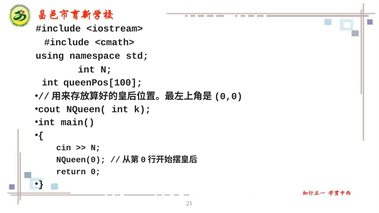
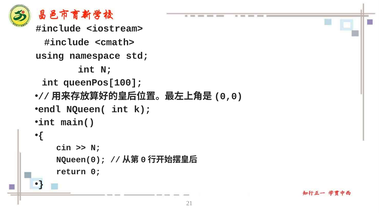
cout: cout -> endl (49, 109)
